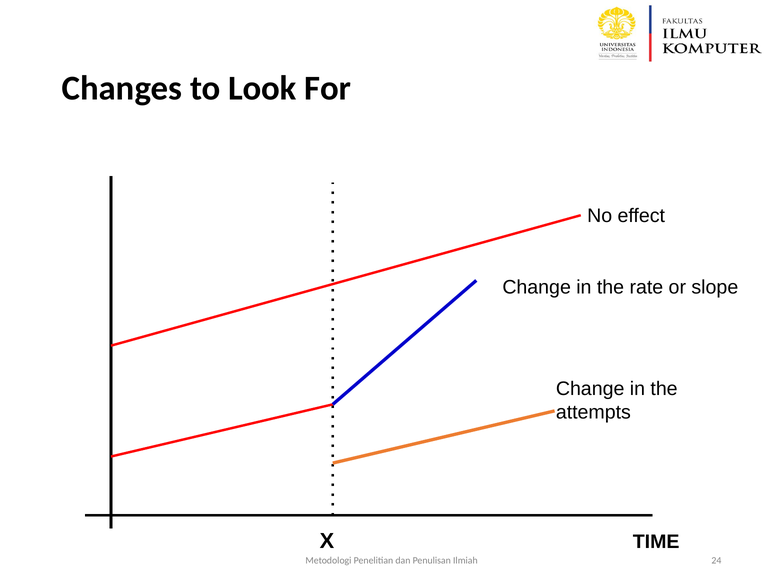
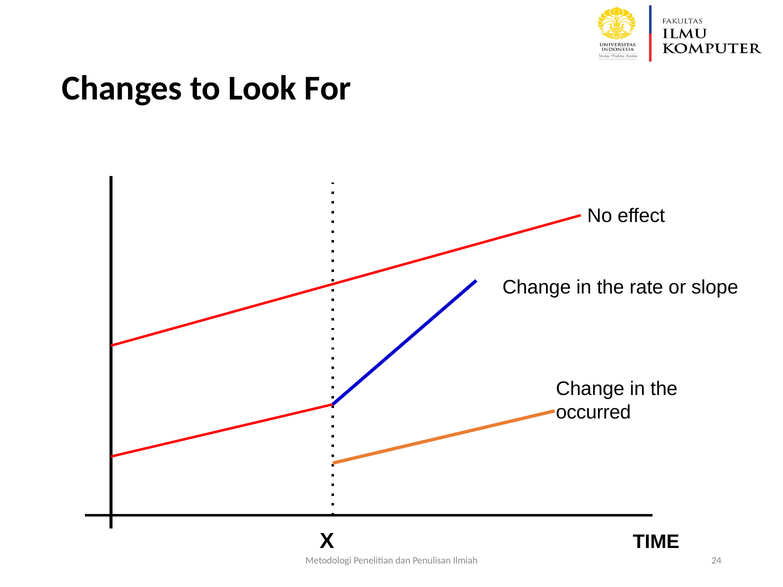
attempts: attempts -> occurred (593, 412)
